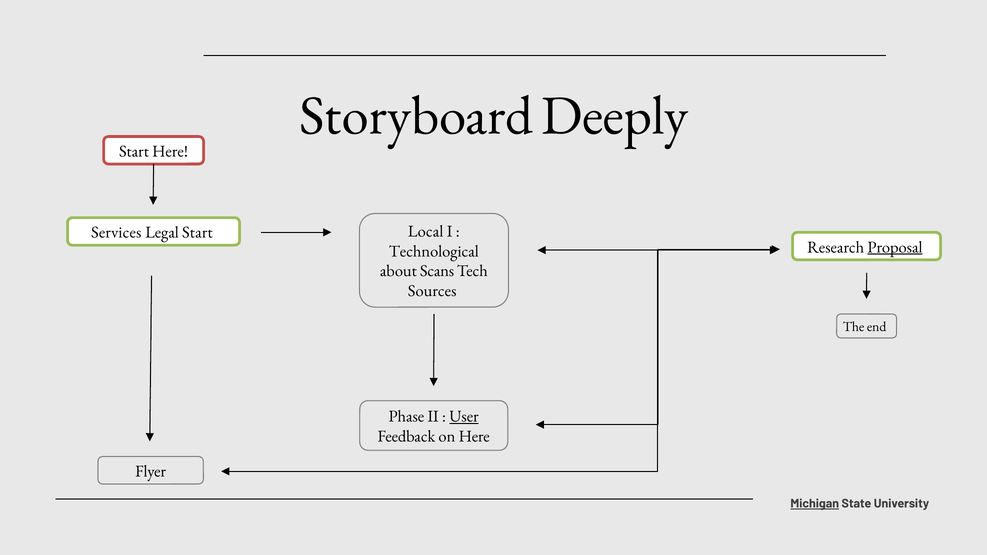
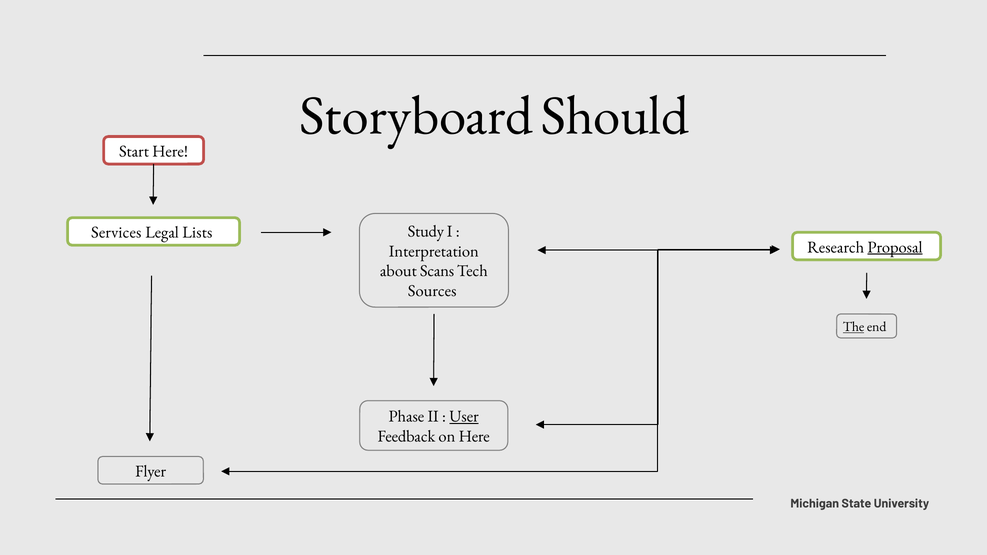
Deeply: Deeply -> Should (615, 116)
Local: Local -> Study (426, 232)
Legal Start: Start -> Lists (197, 233)
Technological: Technological -> Interpretation (434, 251)
The underline: none -> present (854, 327)
Michigan underline: present -> none (815, 504)
